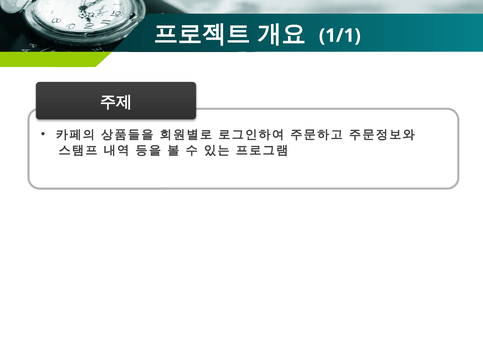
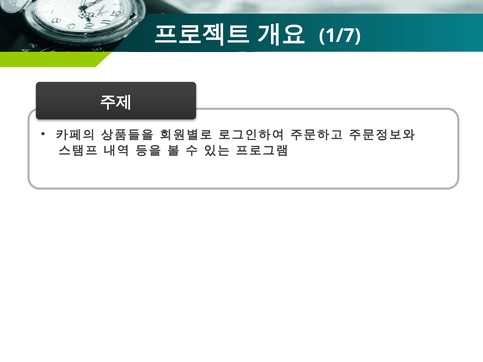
1/1: 1/1 -> 1/7 (340, 36)
